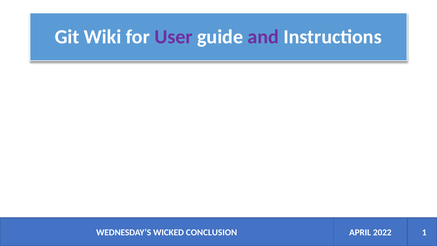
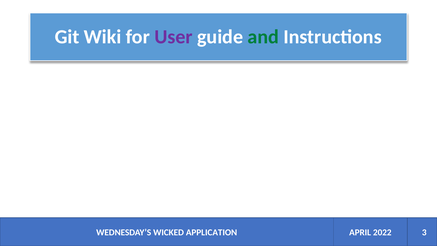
and colour: purple -> green (263, 37)
CONCLUSION: CONCLUSION -> APPLICATION (212, 232)
1: 1 -> 3 (424, 232)
